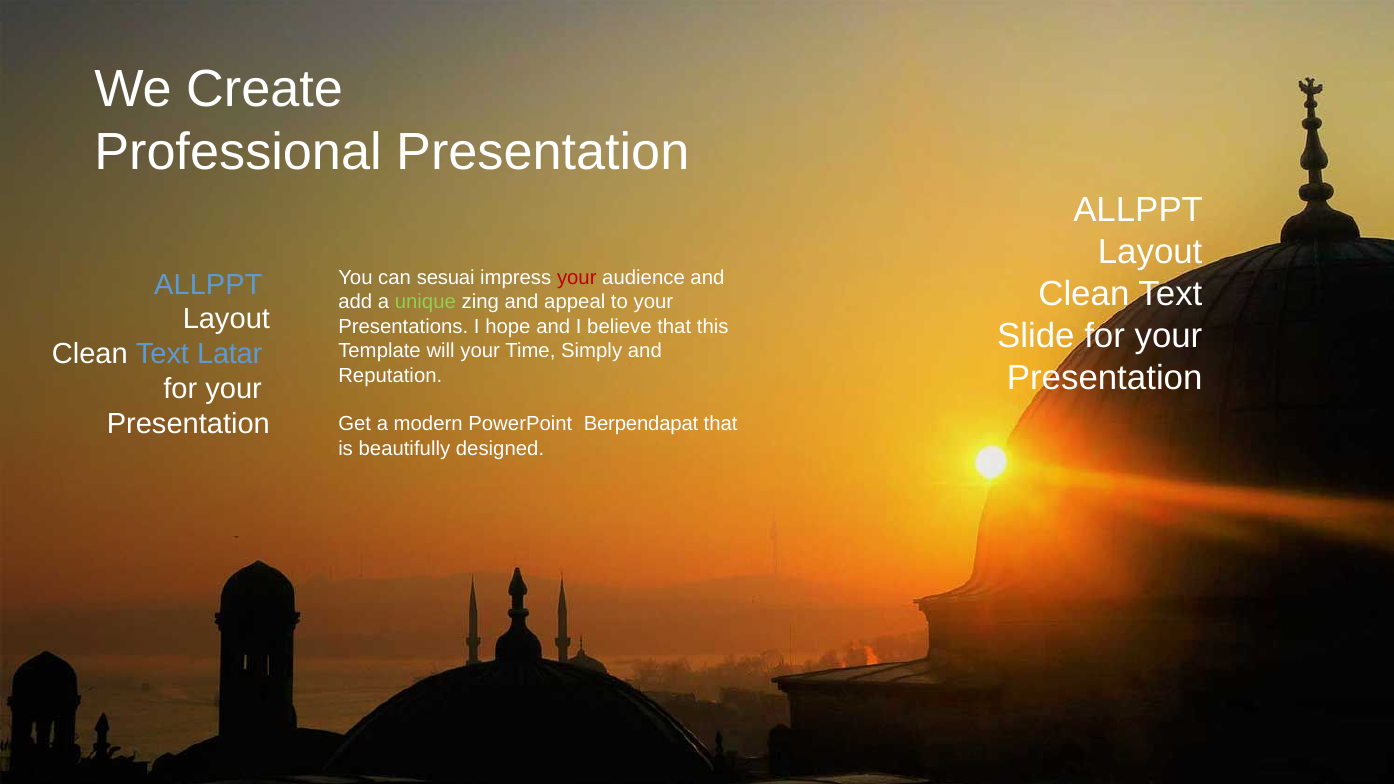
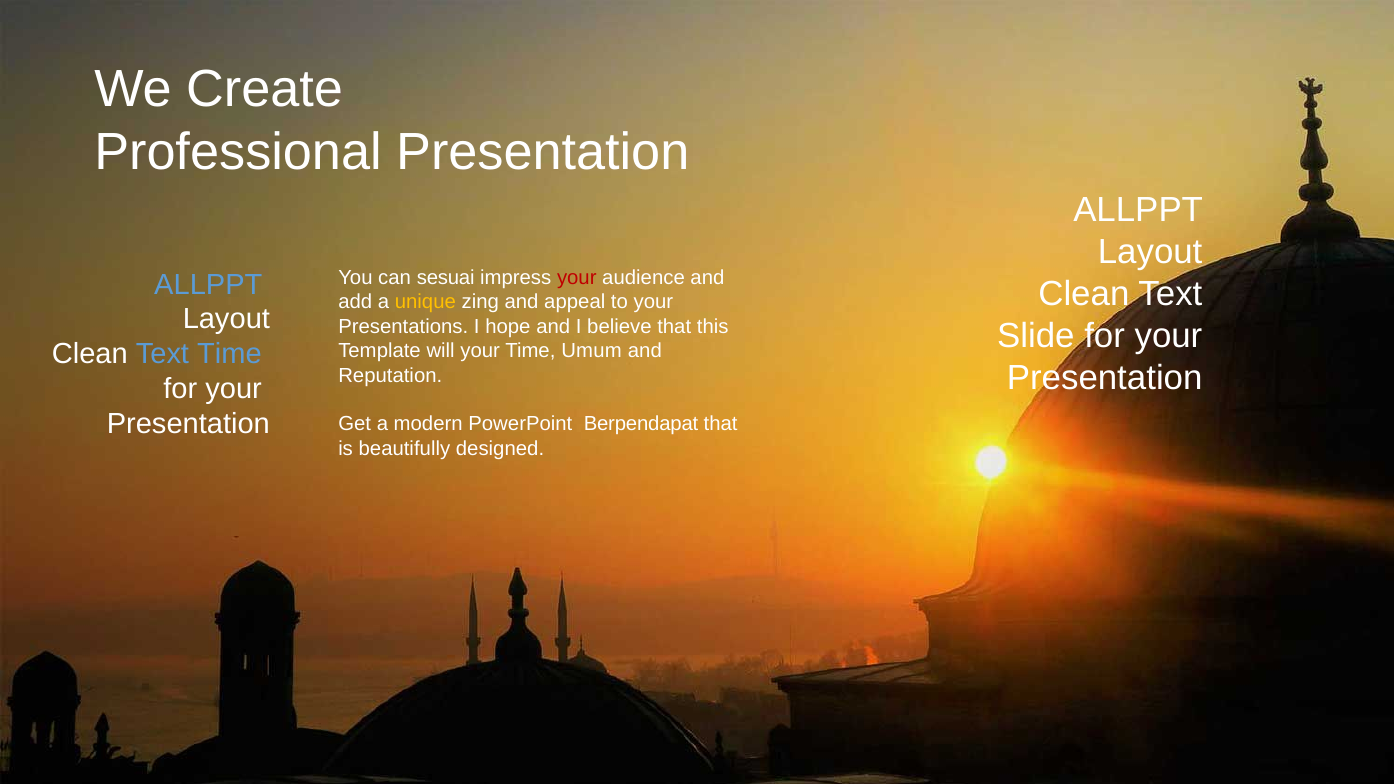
unique colour: light green -> yellow (425, 302)
Text Latar: Latar -> Time (230, 354)
Simply: Simply -> Umum (592, 351)
